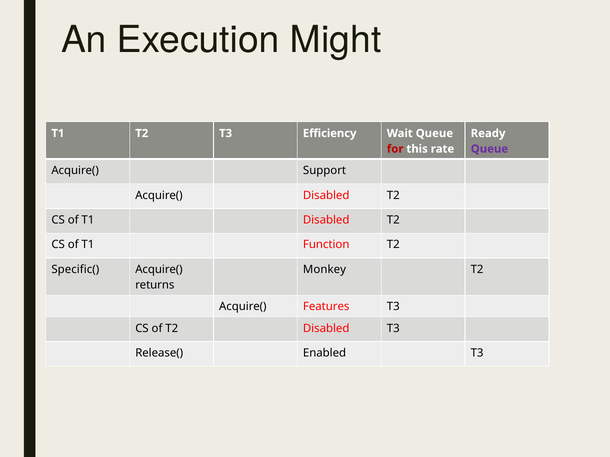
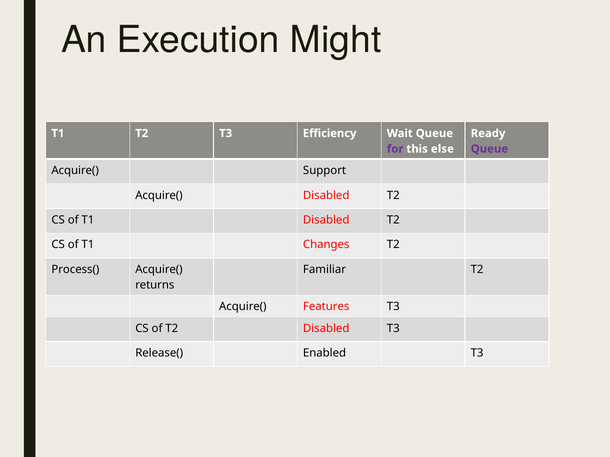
for colour: red -> purple (395, 149)
rate: rate -> else (442, 149)
Function: Function -> Changes (326, 245)
Specific(: Specific( -> Process( (75, 270)
Monkey: Monkey -> Familiar (325, 270)
